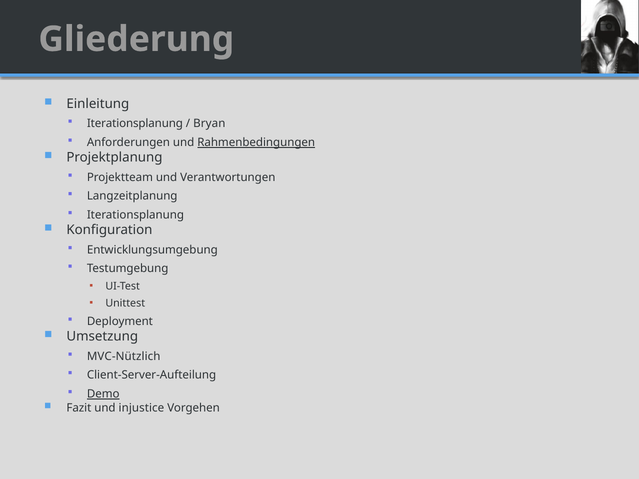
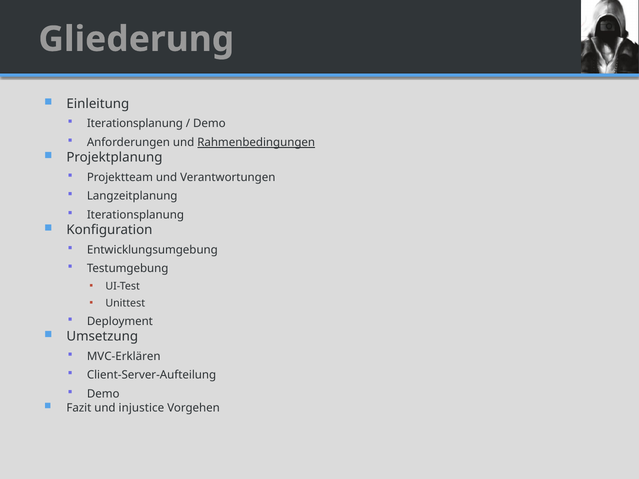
Bryan: Bryan -> Demo (209, 124)
MVC-Nützlich: MVC-Nützlich -> MVC-Erklären (124, 356)
Demo underline: present -> none (103, 394)
